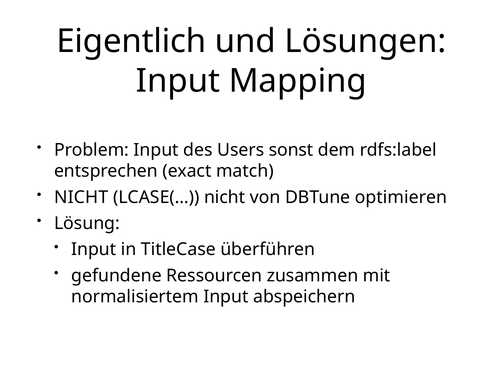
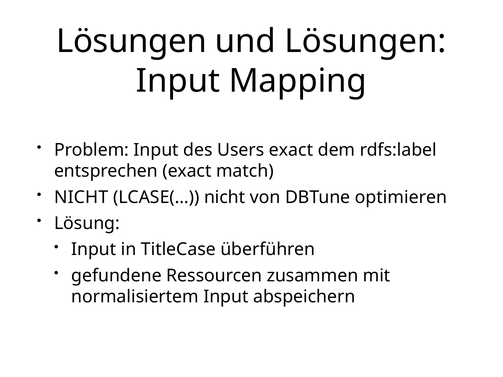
Eigentlich: Eigentlich -> Lösungen (132, 41)
Users sonst: sonst -> exact (291, 150)
